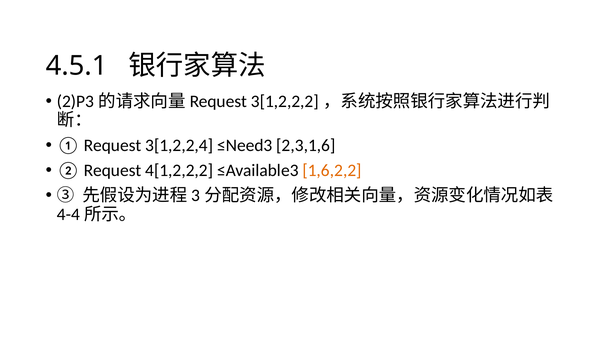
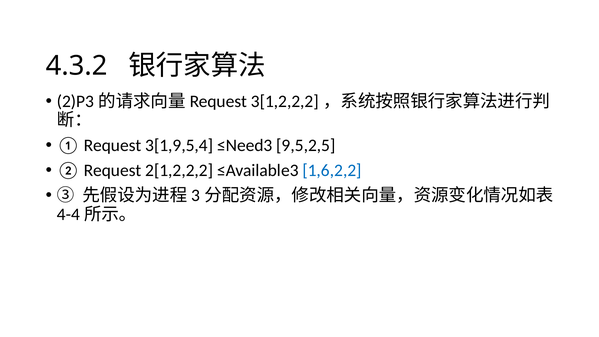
4.5.1: 4.5.1 -> 4.3.2 (77, 66)
3[1,2,2,4: 3[1,2,2,4 -> 3[1,9,5,4 (179, 145)
2,3,1,6: 2,3,1,6 -> 9,5,2,5 (306, 145)
4[1,2,2,2: 4[1,2,2,2 -> 2[1,2,2,2 (179, 170)
1,6,2,2 colour: orange -> blue (332, 170)
